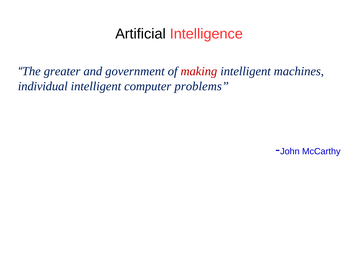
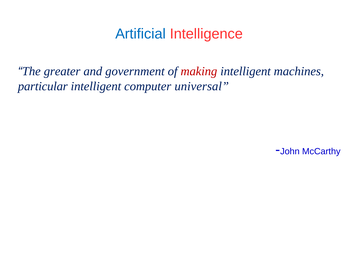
Artificial colour: black -> blue (141, 34)
individual: individual -> particular (43, 86)
problems: problems -> universal (202, 86)
